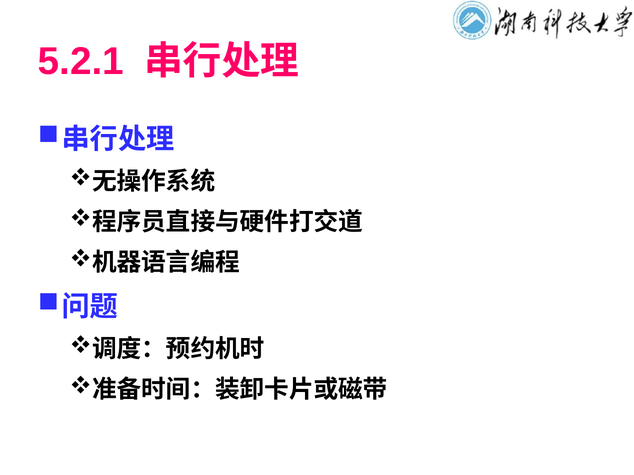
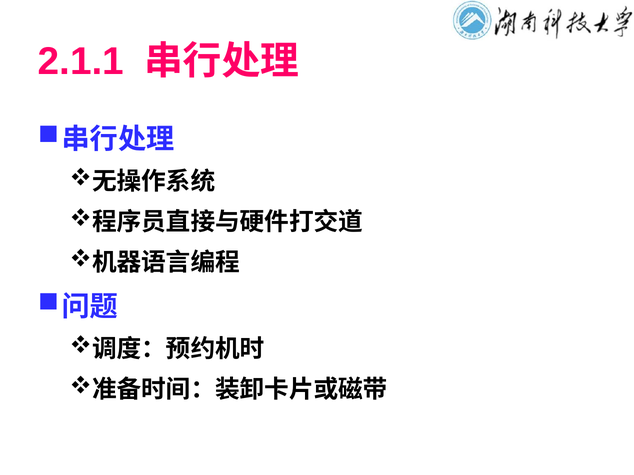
5.2.1: 5.2.1 -> 2.1.1 (81, 61)
